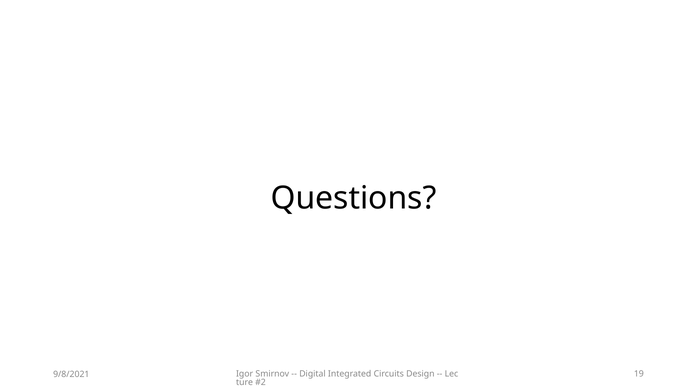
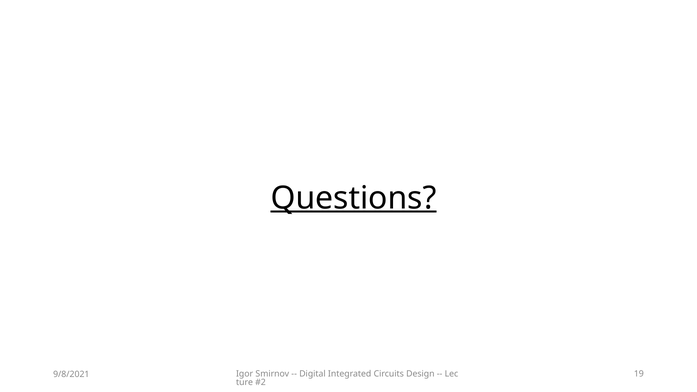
Questions underline: none -> present (354, 198)
